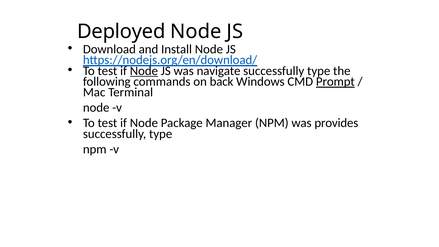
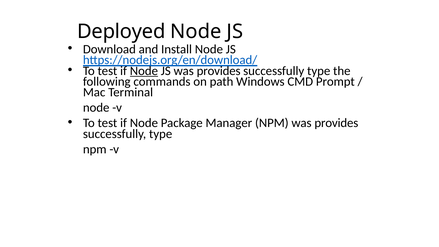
JS was navigate: navigate -> provides (219, 71)
back: back -> path (222, 82)
Prompt underline: present -> none (335, 82)
